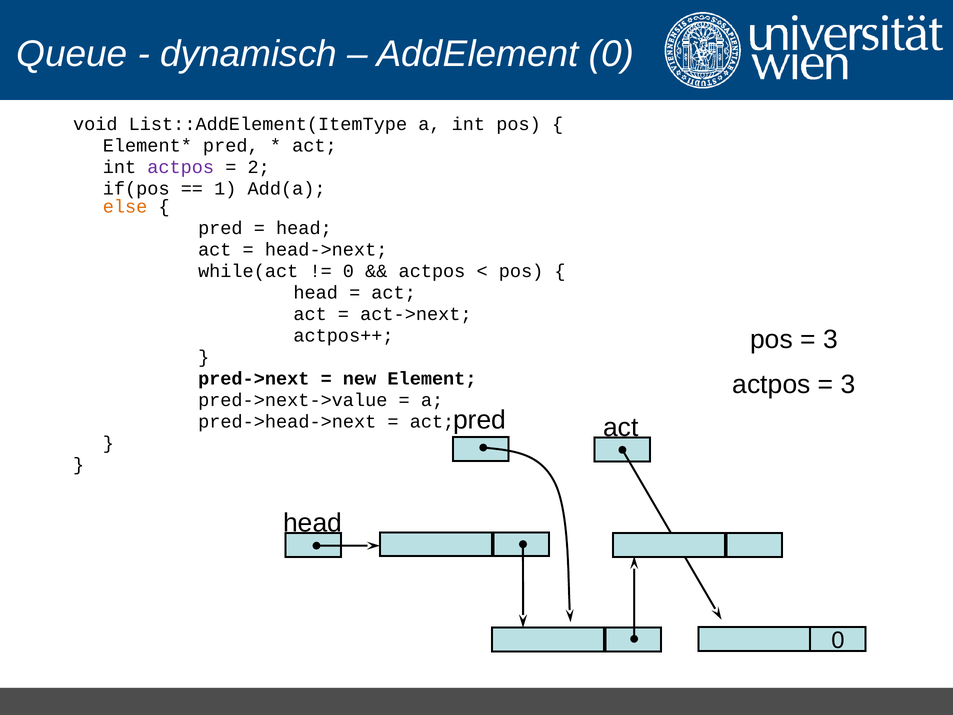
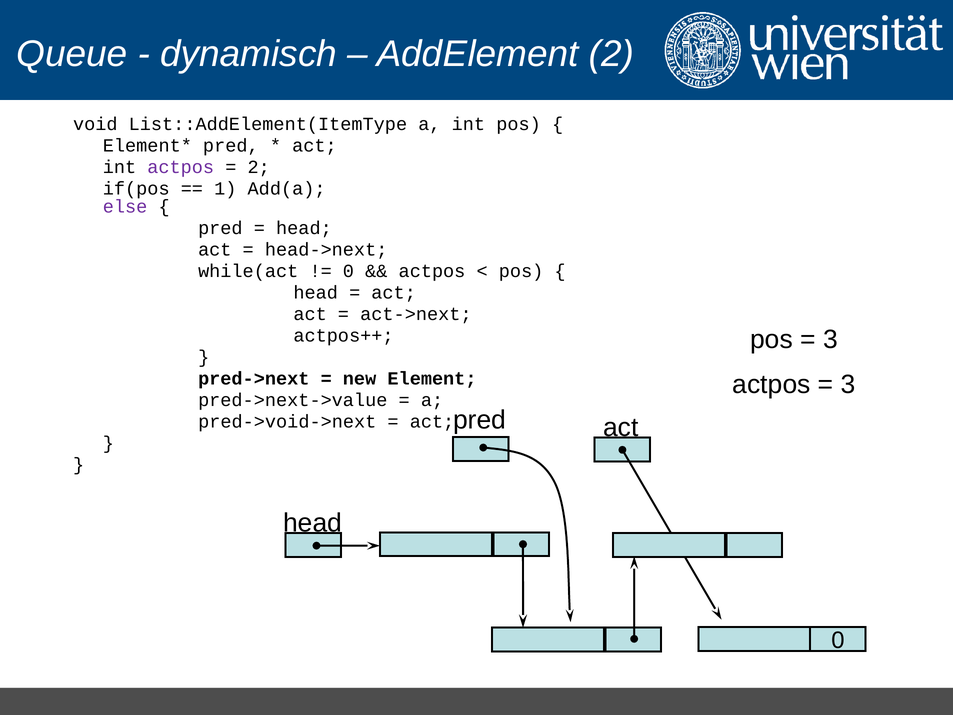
AddElement 0: 0 -> 2 (612, 54)
else colour: orange -> purple (125, 206)
pred->head->next: pred->head->next -> pred->void->next (287, 421)
